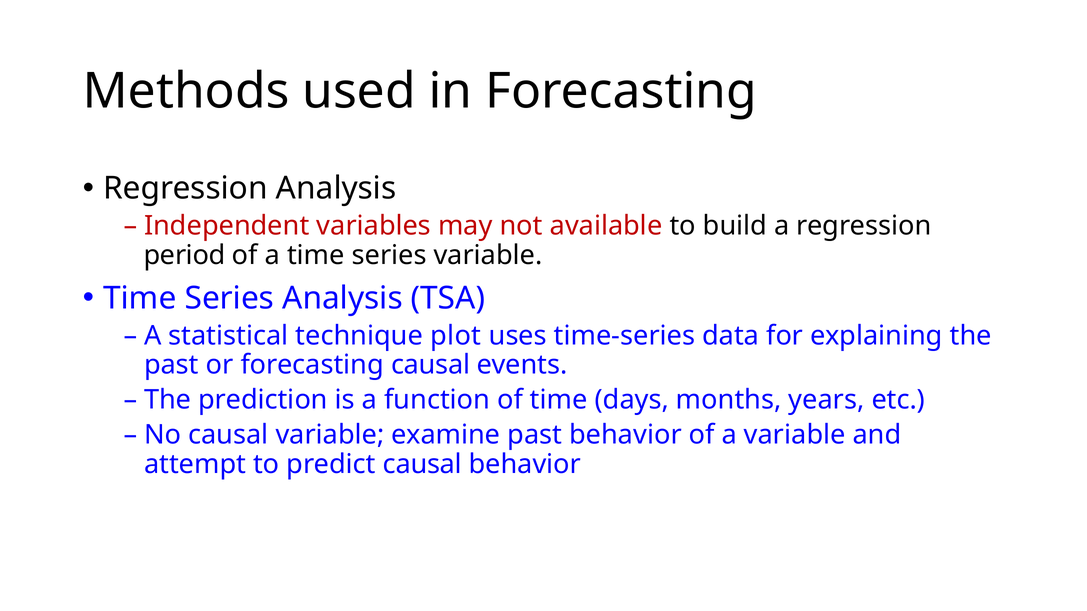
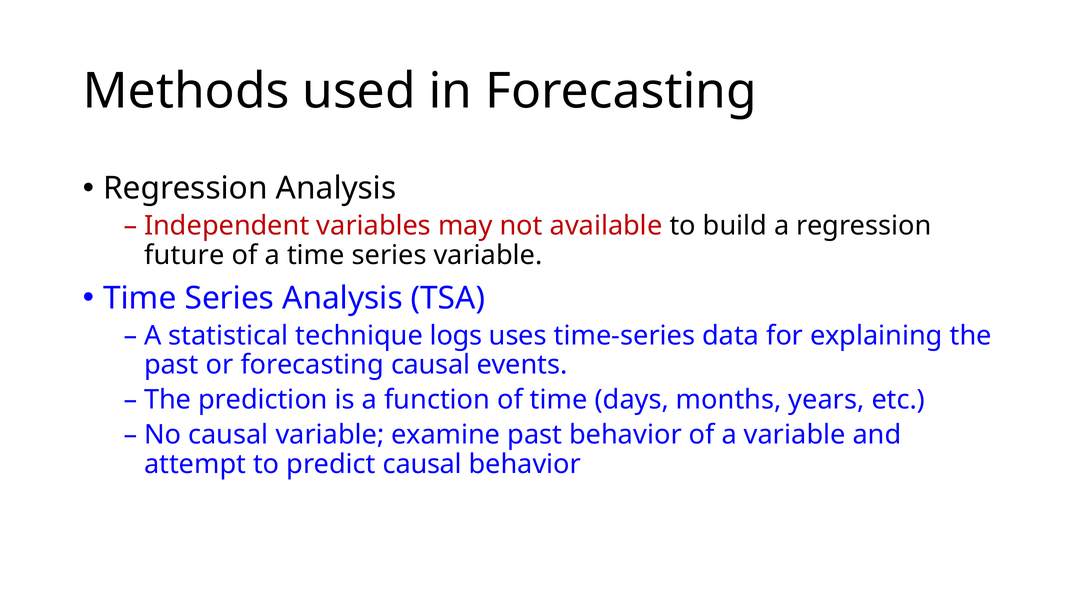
period: period -> future (184, 255)
plot: plot -> logs (456, 336)
